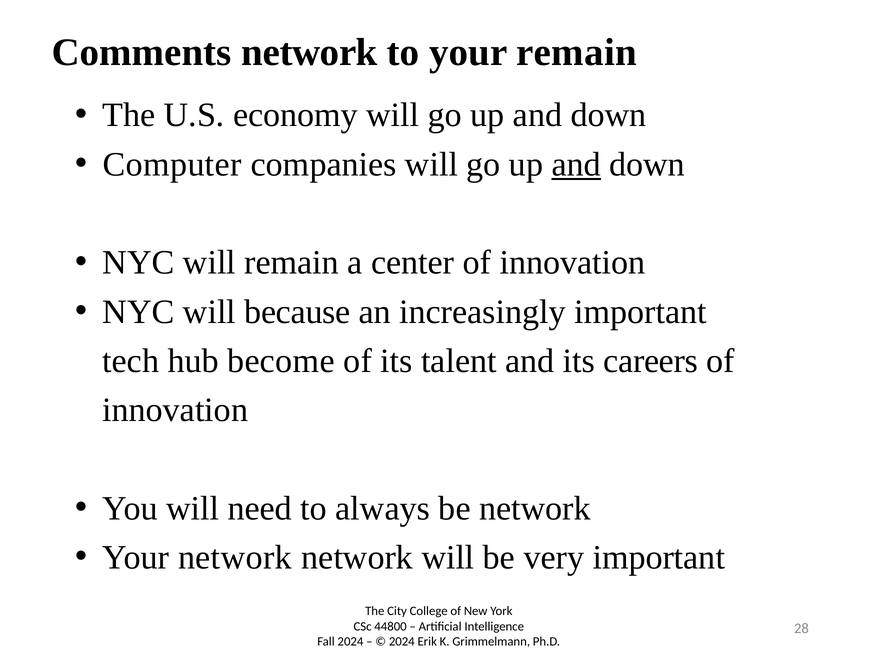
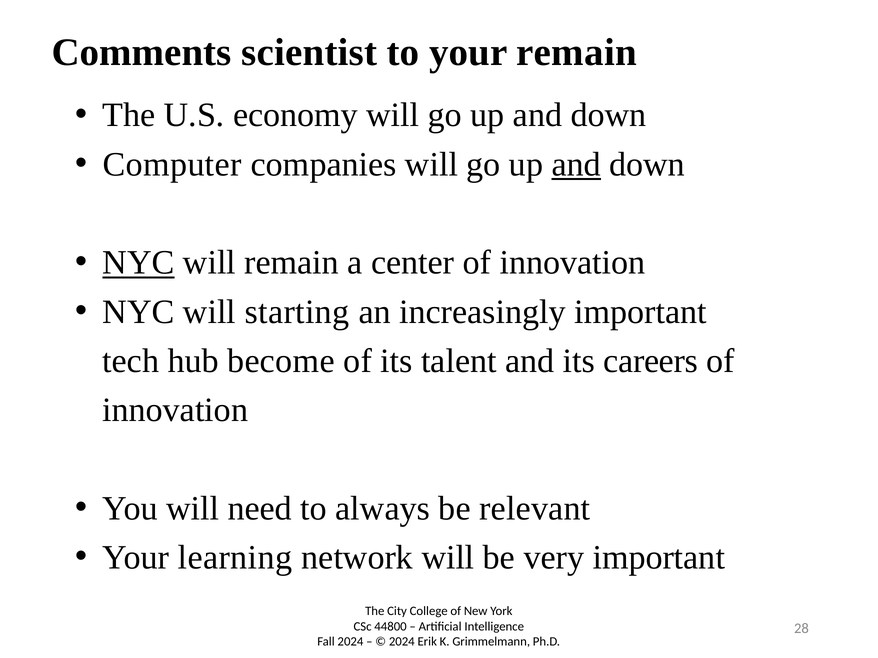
Comments network: network -> scientist (309, 52)
NYC underline: none -> present (138, 263)
because: because -> starting (297, 312)
be network: network -> relevant (535, 509)
Your network: network -> learning (235, 558)
